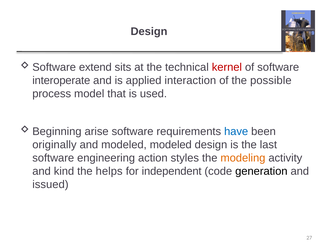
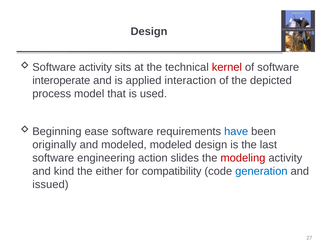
extend: extend -> activity (95, 67)
possible: possible -> depicted (271, 80)
arise: arise -> ease (97, 131)
styles: styles -> slides (185, 158)
modeling colour: orange -> red (243, 158)
helps: helps -> either (109, 171)
independent: independent -> compatibility (172, 171)
generation colour: black -> blue (261, 171)
